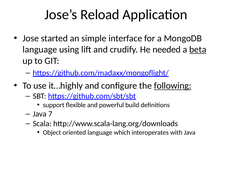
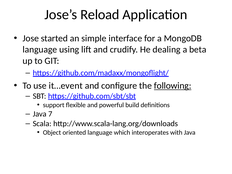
needed: needed -> dealing (167, 50)
beta underline: present -> none (198, 50)
it…highly: it…highly -> it…event (66, 86)
